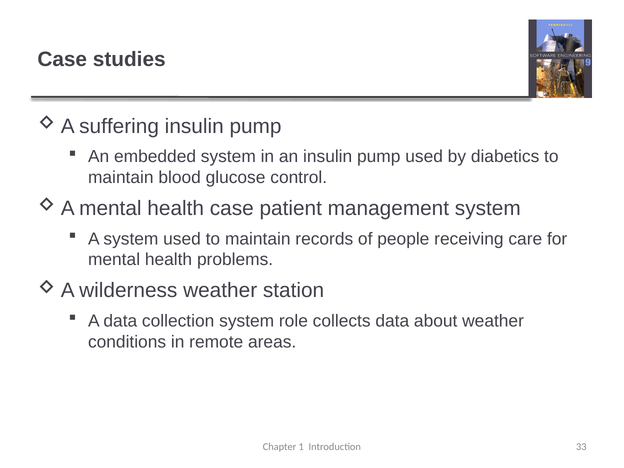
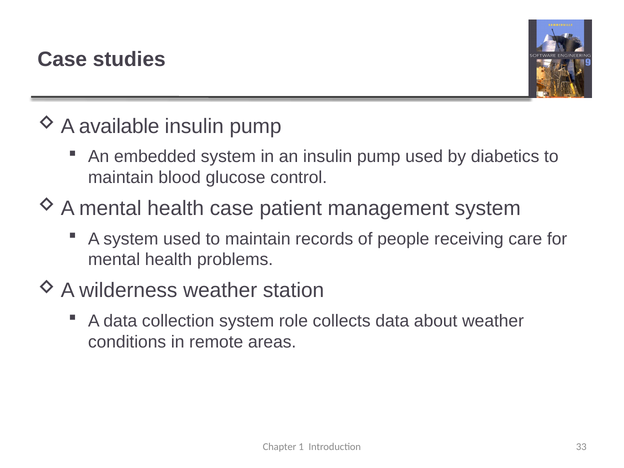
suffering: suffering -> available (119, 126)
